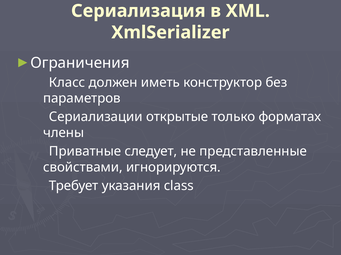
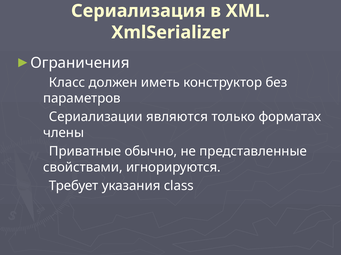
открытые: открытые -> являются (177, 117)
следует: следует -> обычно (151, 152)
